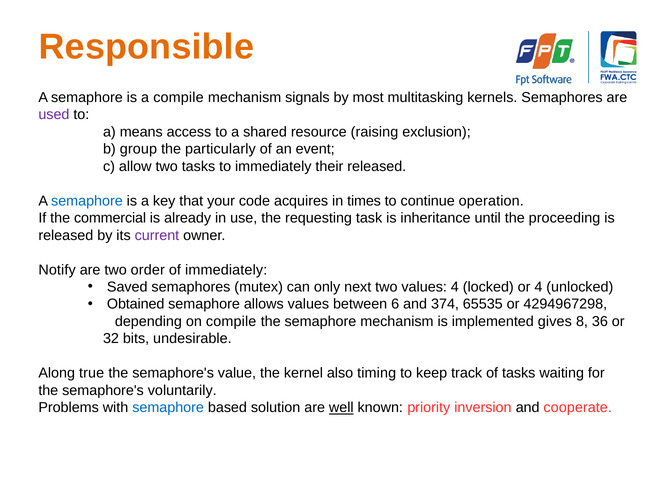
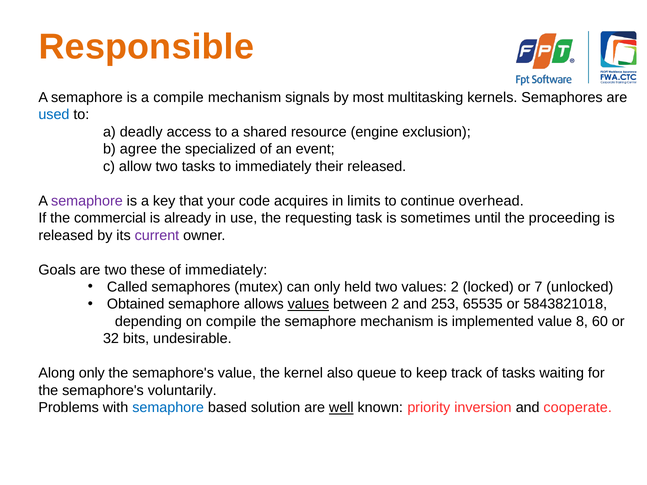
used colour: purple -> blue (54, 115)
means: means -> deadly (141, 132)
raising: raising -> engine (375, 132)
group: group -> agree (138, 149)
particularly: particularly -> specialized (220, 149)
semaphore colour: blue -> purple (87, 201)
times: times -> limits (364, 201)
operation: operation -> overhead (491, 201)
inheritance: inheritance -> sometimes (435, 218)
Notify: Notify -> Goals (57, 270)
order: order -> these (148, 270)
Saved: Saved -> Called (127, 287)
next: next -> held (358, 287)
values 4: 4 -> 2 (455, 287)
or 4: 4 -> 7 (538, 287)
values underline: none -> present (308, 304)
between 6: 6 -> 2 (395, 304)
374: 374 -> 253 (445, 304)
4294967298: 4294967298 -> 5843821018 (565, 304)
implemented gives: gives -> value (555, 322)
36: 36 -> 60 (600, 322)
Along true: true -> only (92, 373)
timing: timing -> queue (377, 373)
